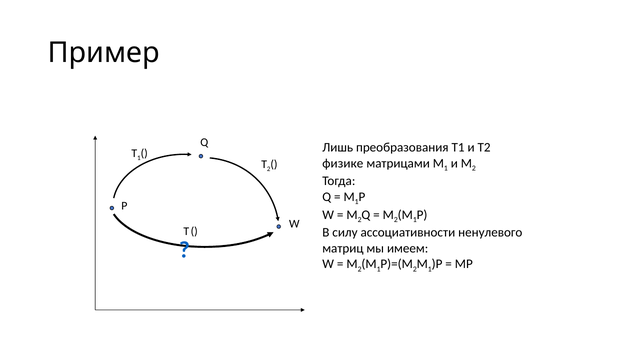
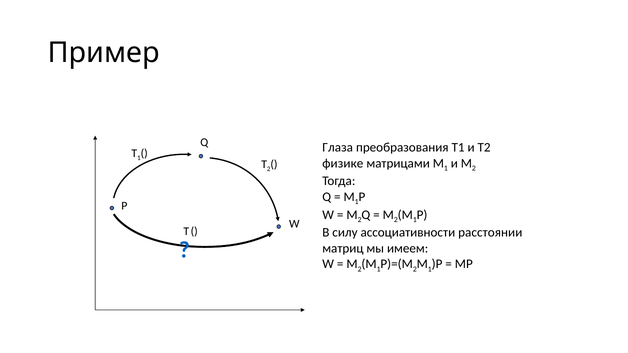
Лишь: Лишь -> Глаза (338, 148)
ненулевого: ненулевого -> расстоянии (490, 233)
